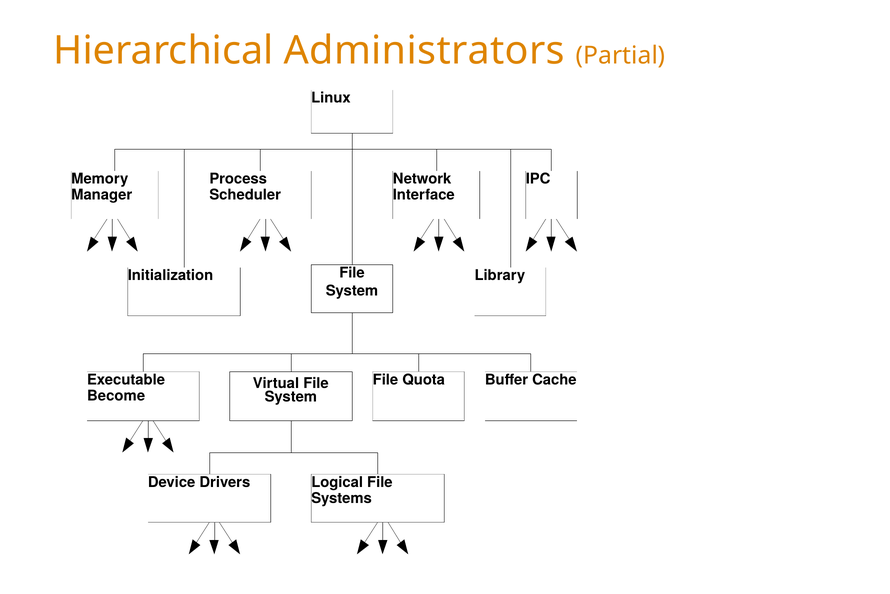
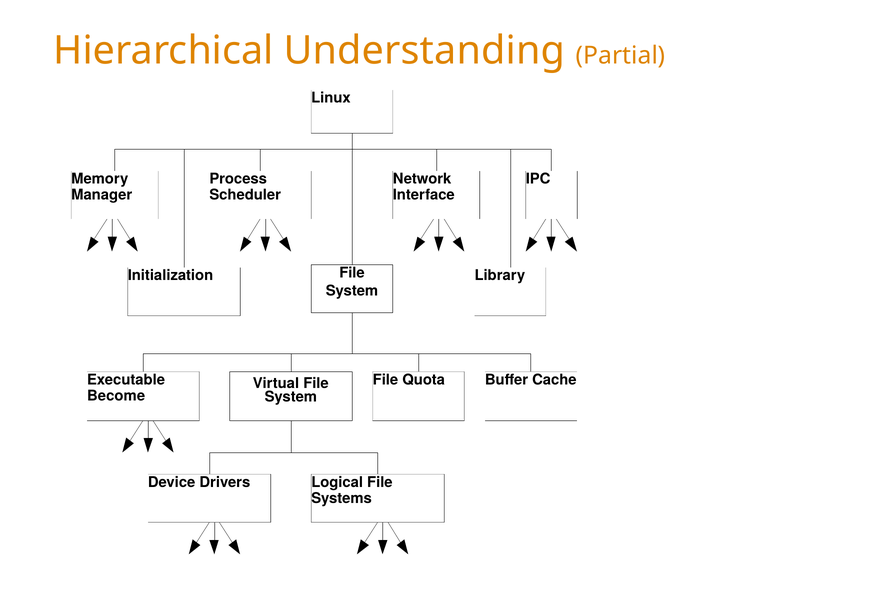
Administrators: Administrators -> Understanding (424, 51)
